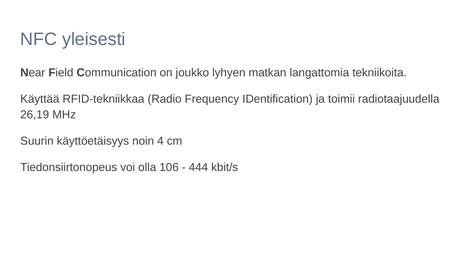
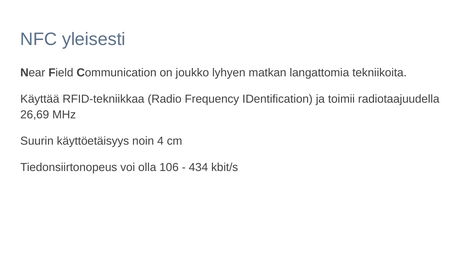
26,19: 26,19 -> 26,69 (35, 115)
444: 444 -> 434 (198, 167)
